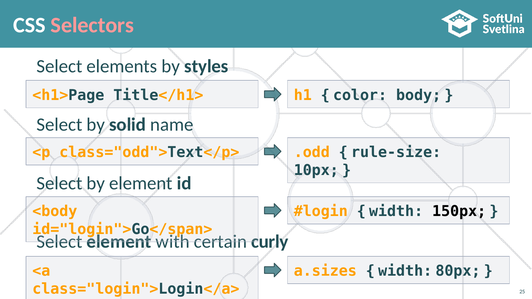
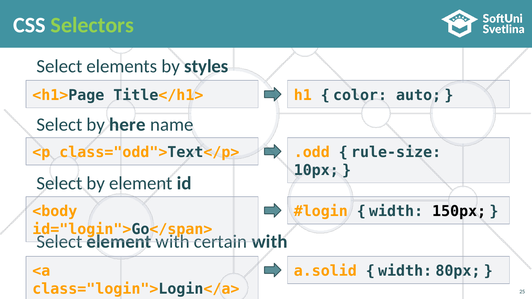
Selectors colour: pink -> light green (92, 25)
body: body -> auto (419, 95)
solid: solid -> here (127, 125)
curly: curly -> with (270, 242)
a.sizes: a.sizes -> a.solid (325, 271)
